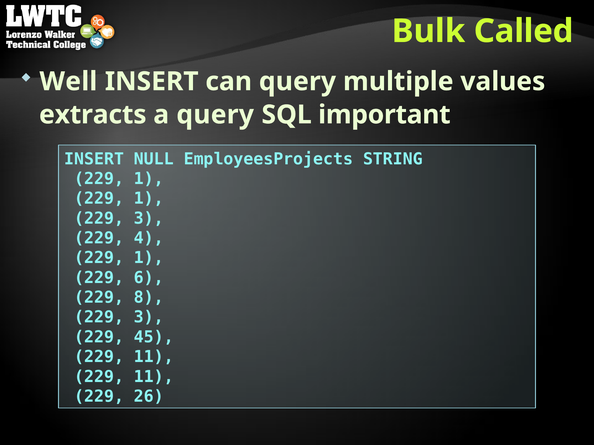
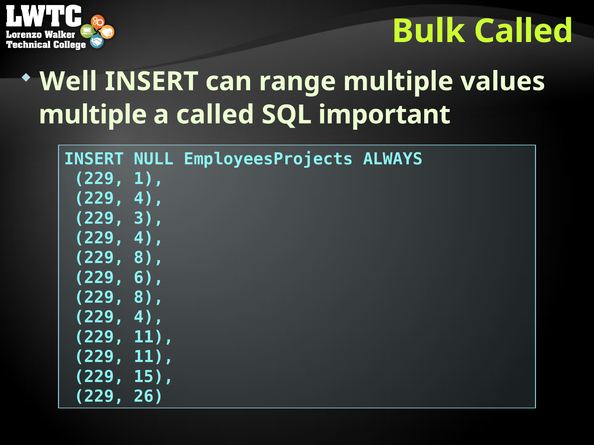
can query: query -> range (298, 82)
extracts: extracts -> multiple (93, 115)
a query: query -> called (215, 115)
STRING: STRING -> ALWAYS (393, 159)
1: 1 -> 4 (149, 199)
1: 1 -> 8 (149, 258)
3: 3 -> 4 (149, 318)
45: 45 -> 11 (154, 337)
11: 11 -> 15 (154, 377)
